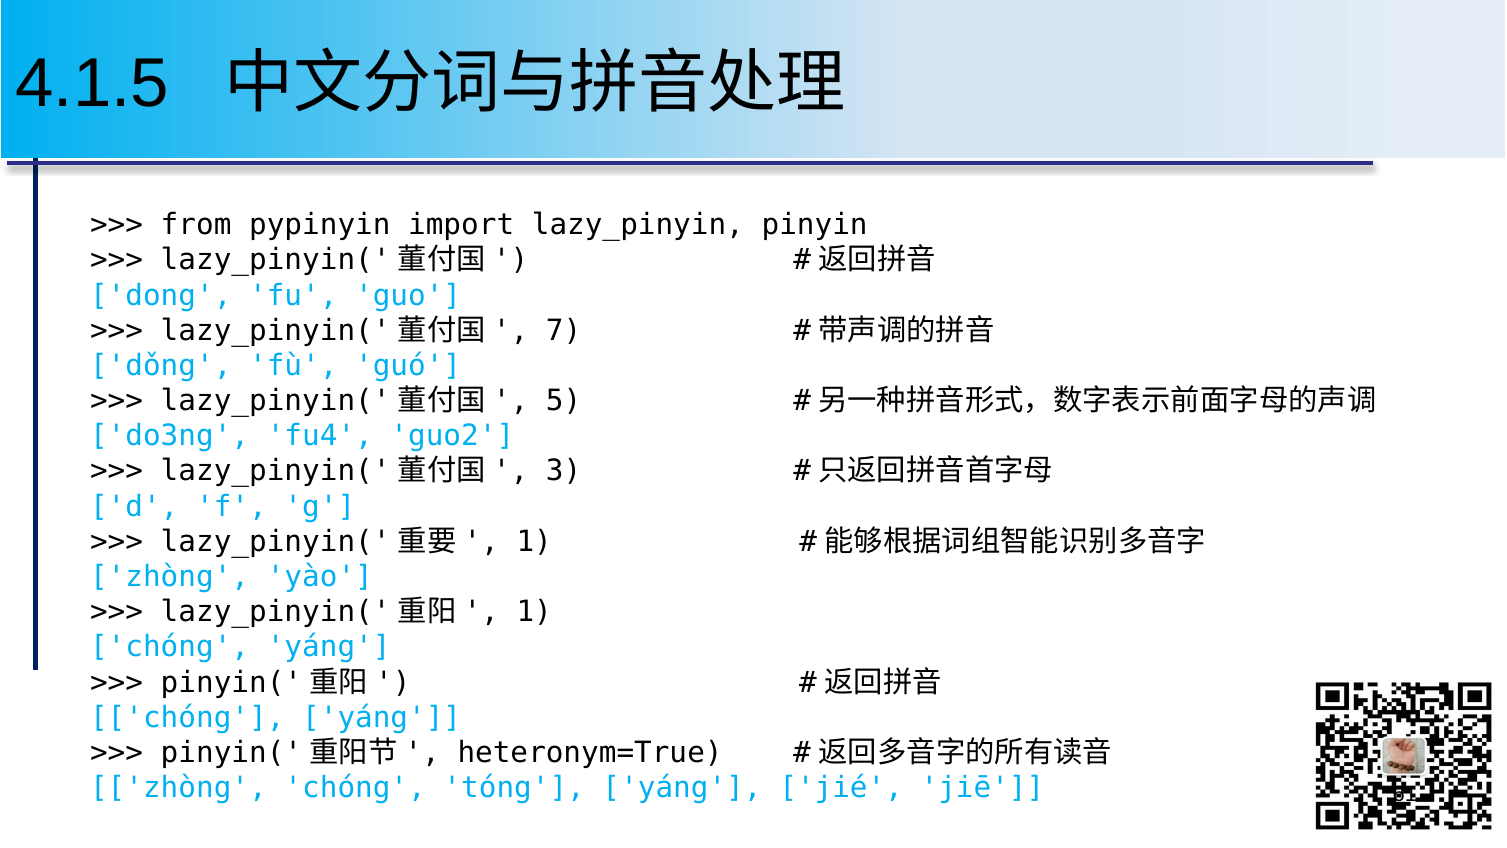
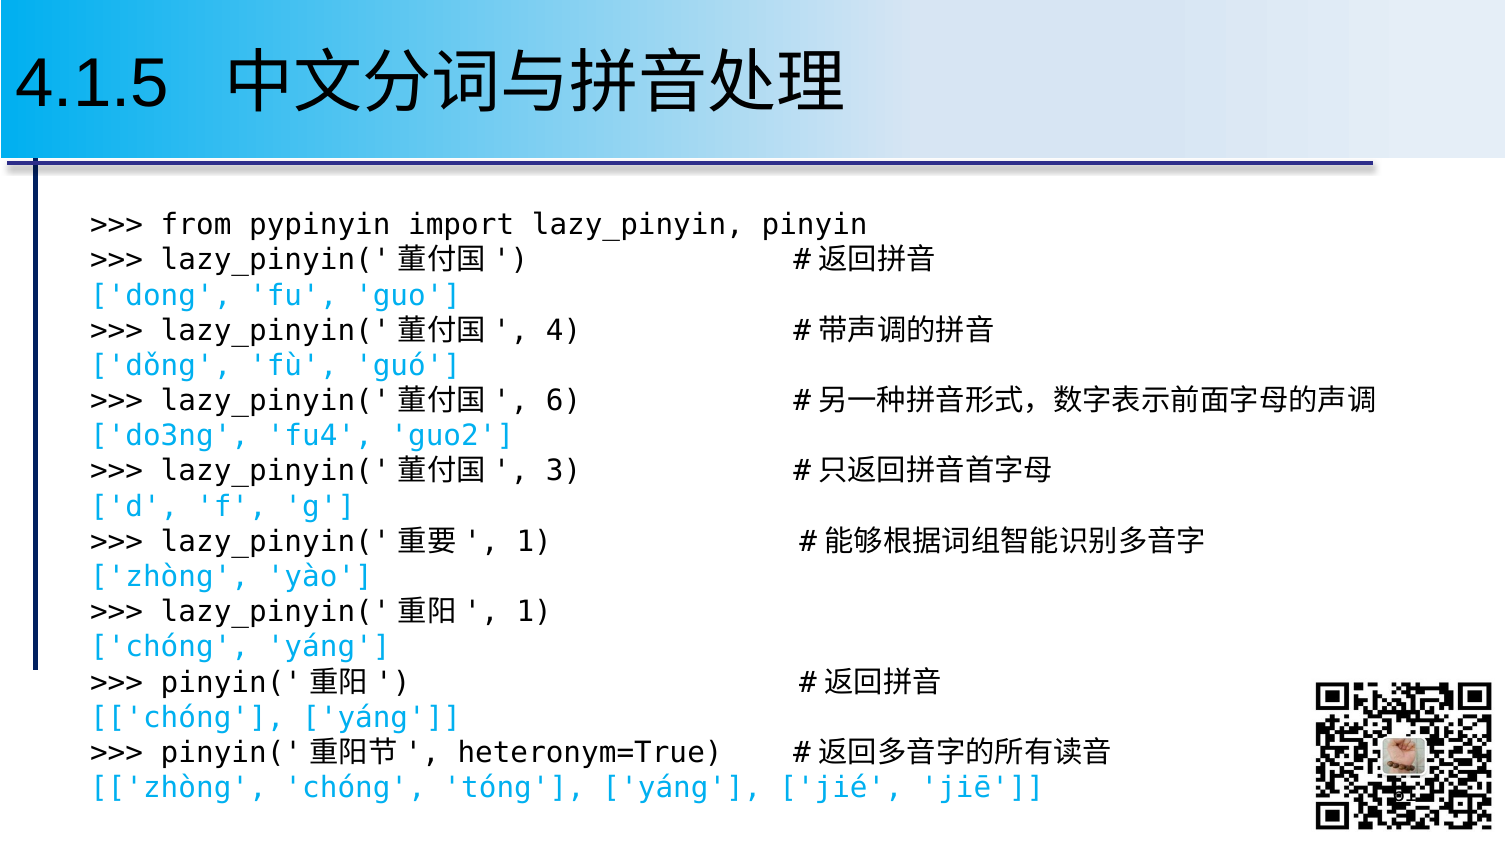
7: 7 -> 4 (564, 330)
5: 5 -> 6 (564, 401)
